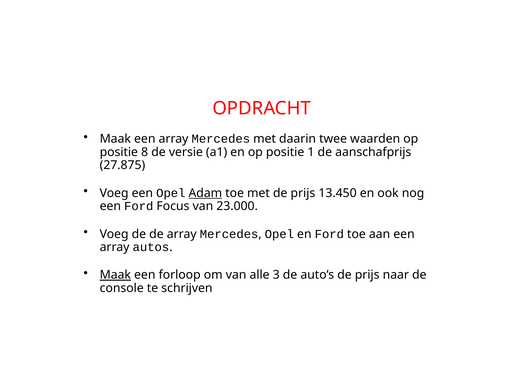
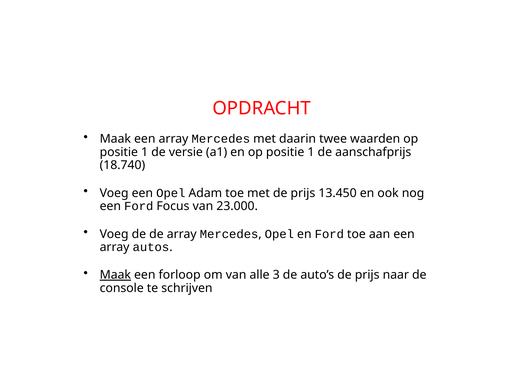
8: 8 -> 1 (145, 152)
27.875: 27.875 -> 18.740 (122, 165)
Adam underline: present -> none (205, 193)
